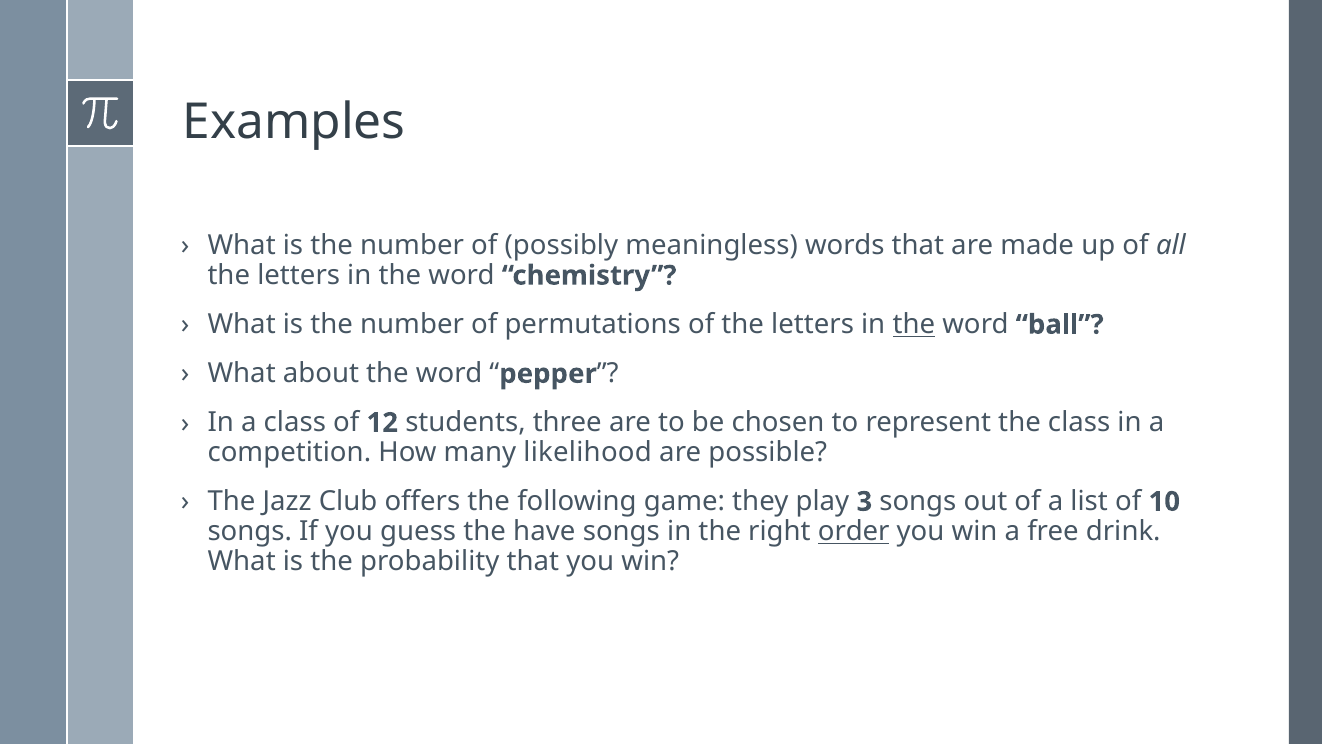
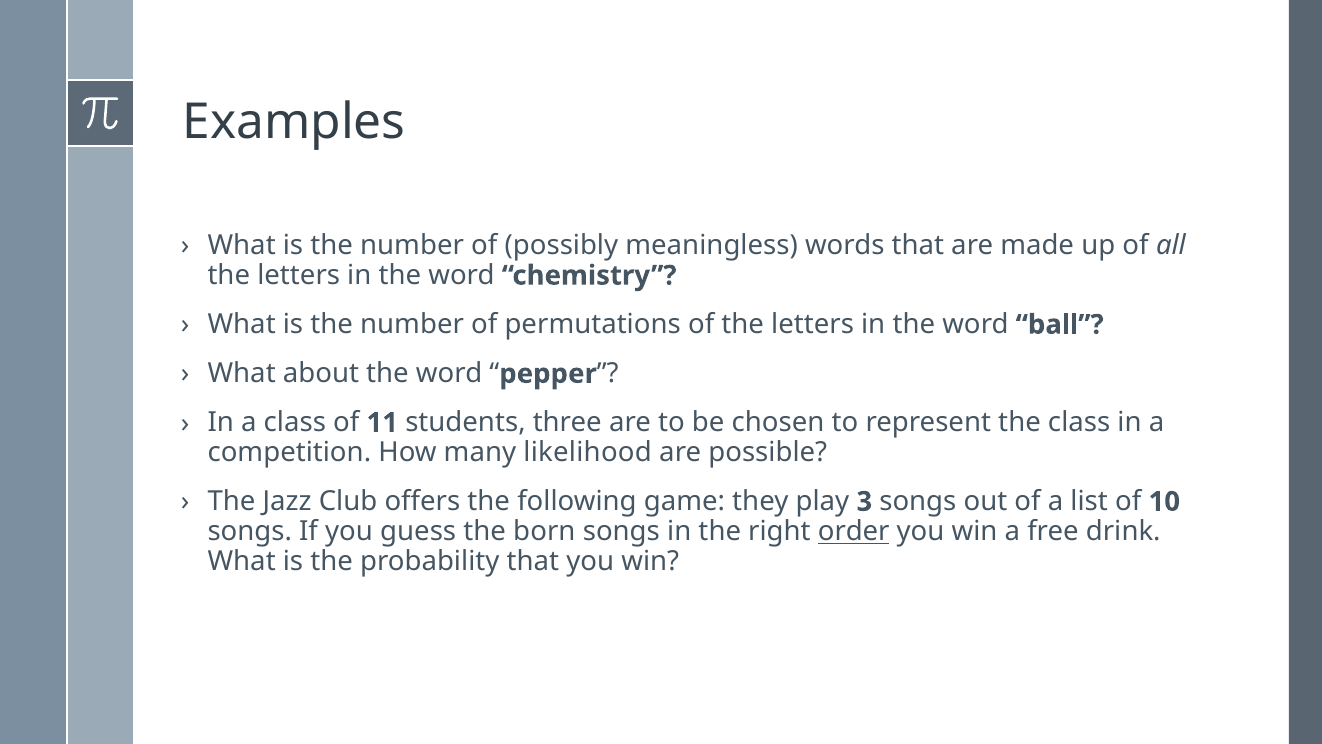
the underline: present -> none (914, 325)
12: 12 -> 11 (382, 423)
have: have -> born (544, 531)
